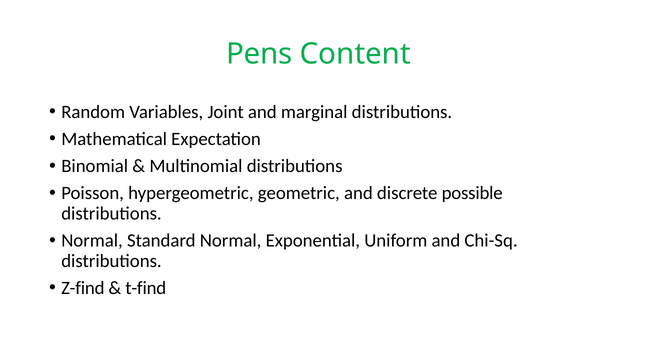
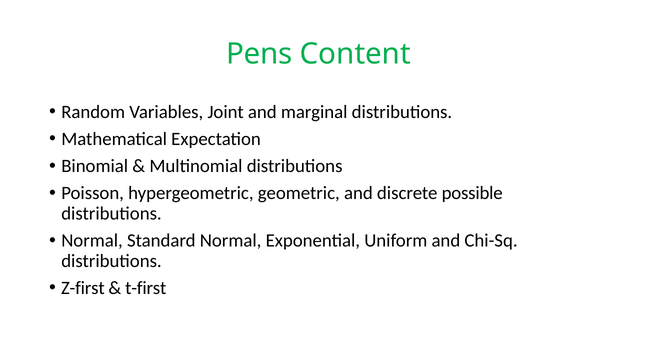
Z-find: Z-find -> Z-first (83, 288)
t-find: t-find -> t-first (146, 288)
